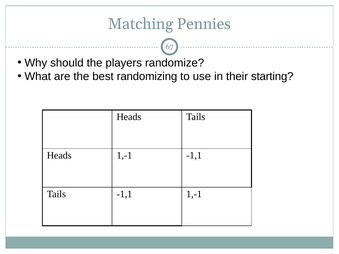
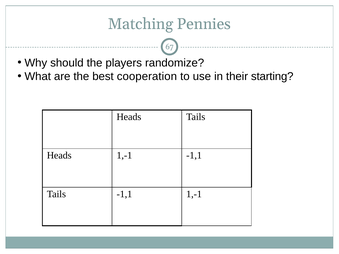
randomizing: randomizing -> cooperation (147, 76)
